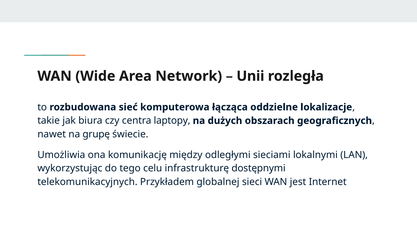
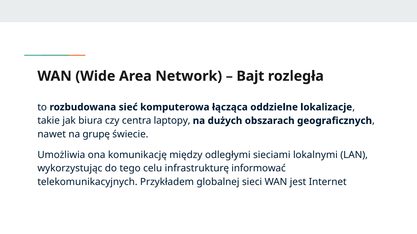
Unii: Unii -> Bajt (250, 76)
dostępnymi: dostępnymi -> informować (259, 169)
